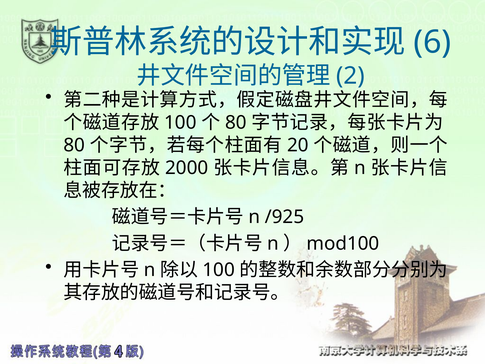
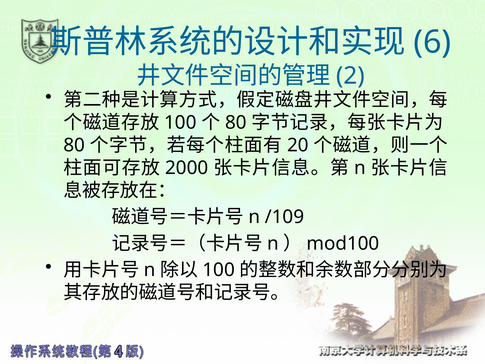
/925: /925 -> /109 (284, 217)
